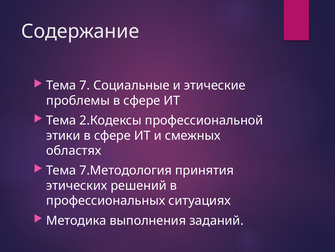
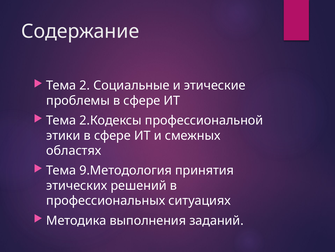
7: 7 -> 2 (85, 85)
7.Методология: 7.Методология -> 9.Методология (126, 170)
